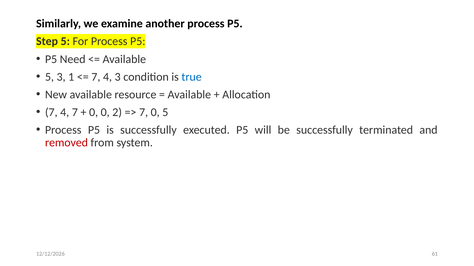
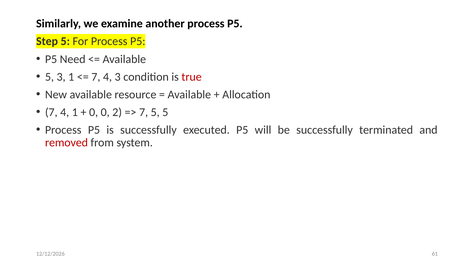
true colour: blue -> red (192, 77)
4 7: 7 -> 1 (75, 112)
7 0: 0 -> 5 (155, 112)
